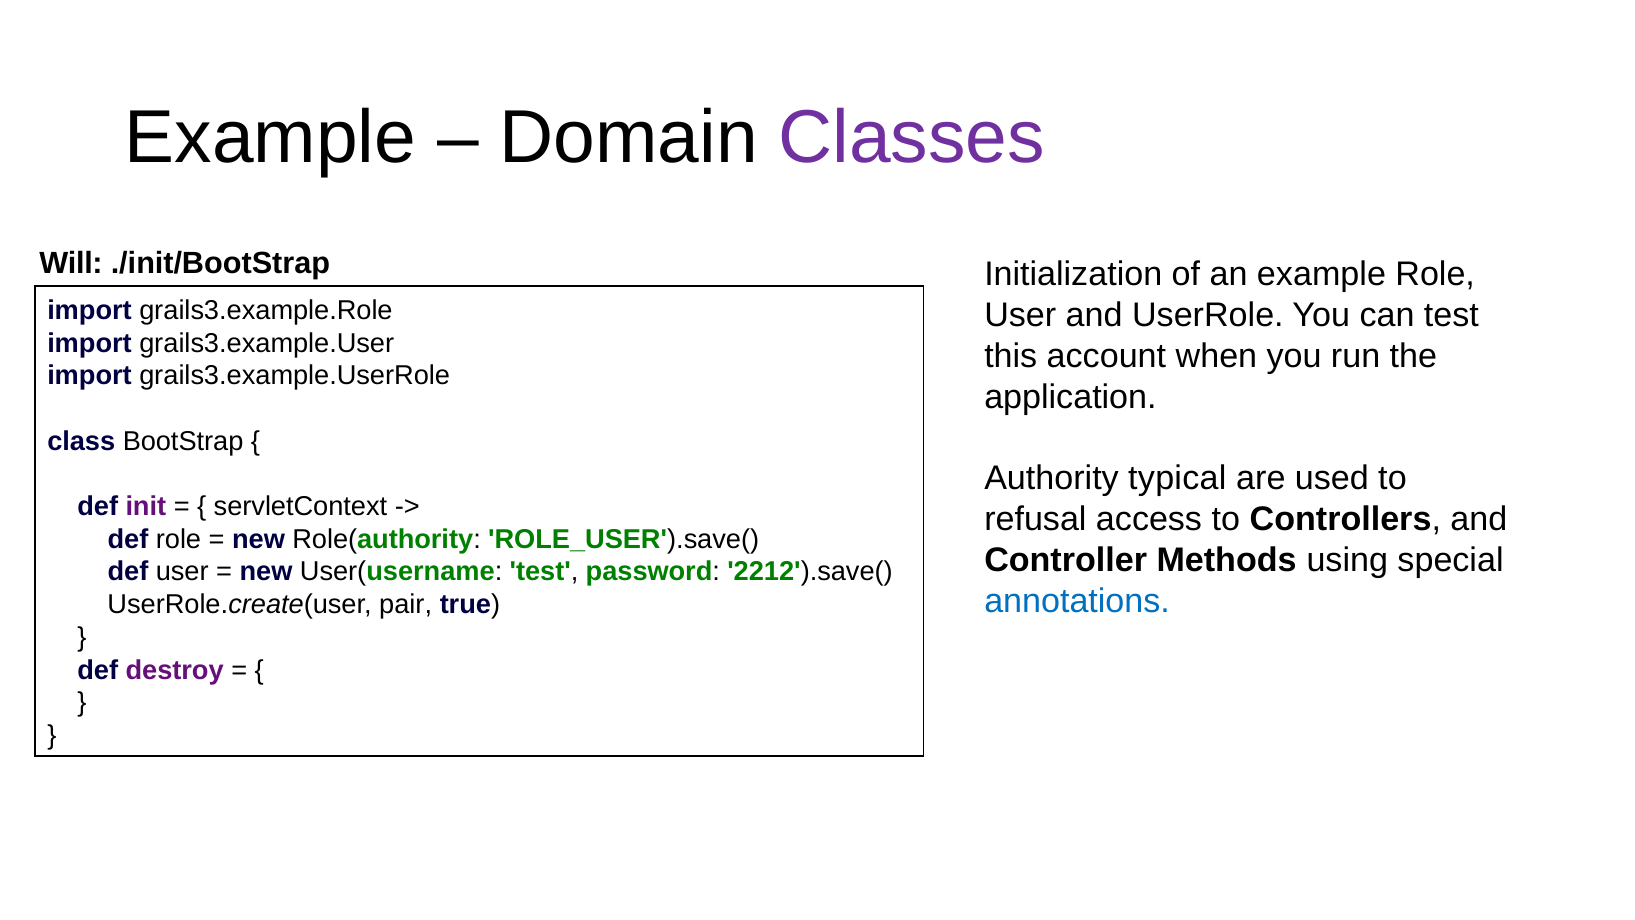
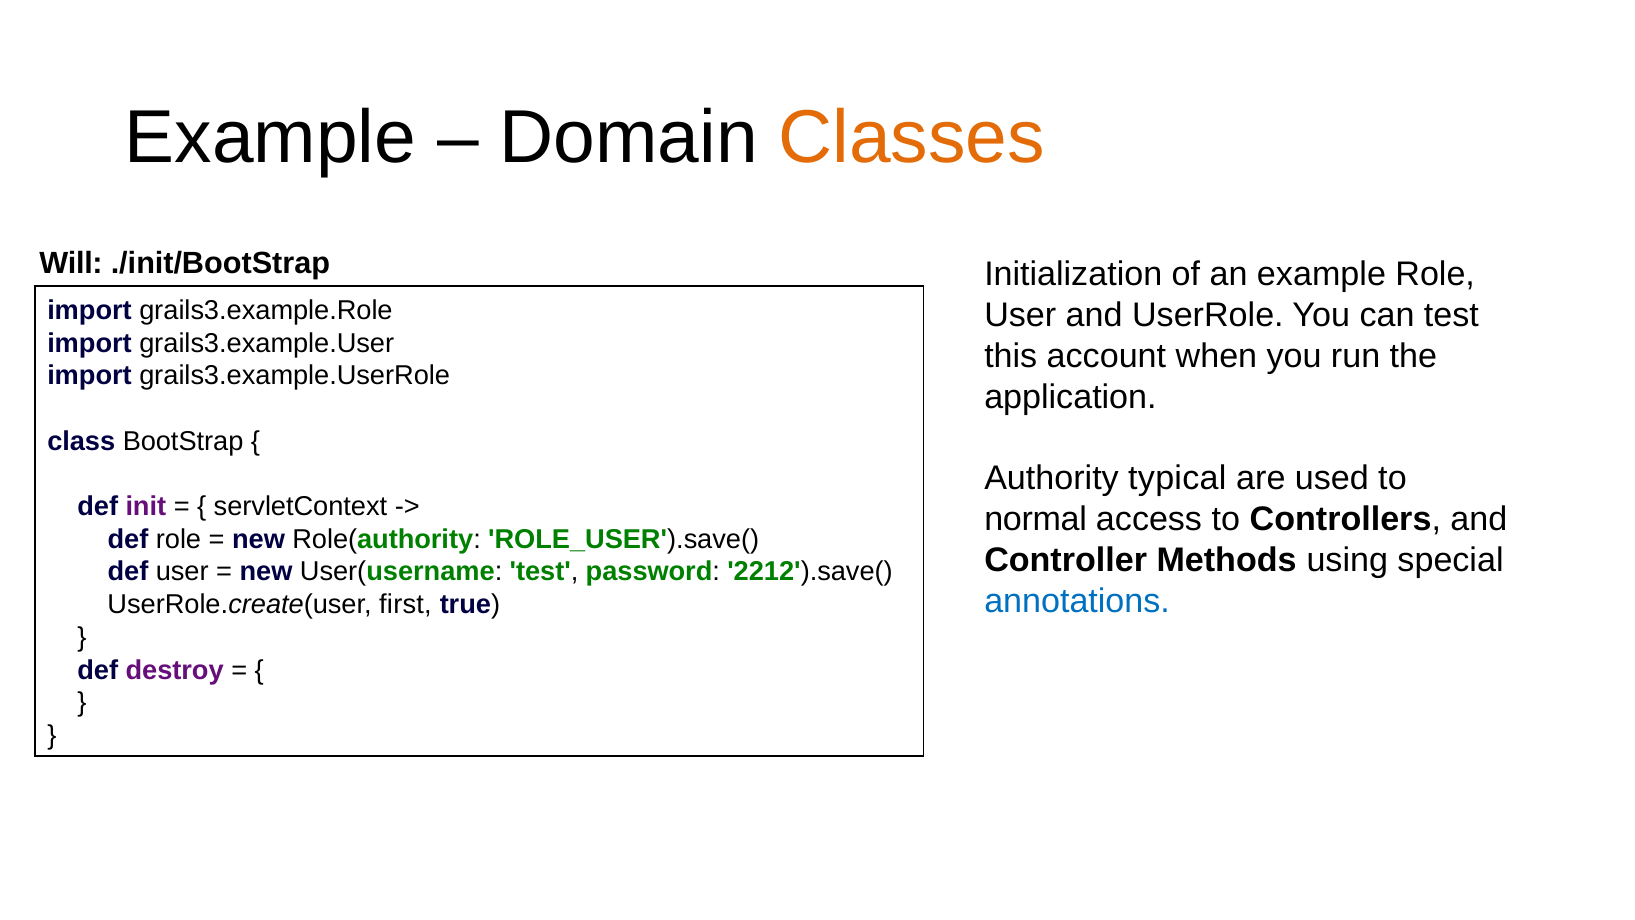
Classes colour: purple -> orange (912, 137)
refusal: refusal -> normal (1036, 519)
pair: pair -> first (405, 604)
